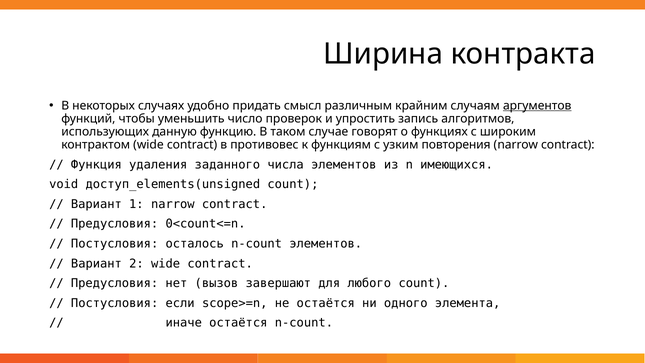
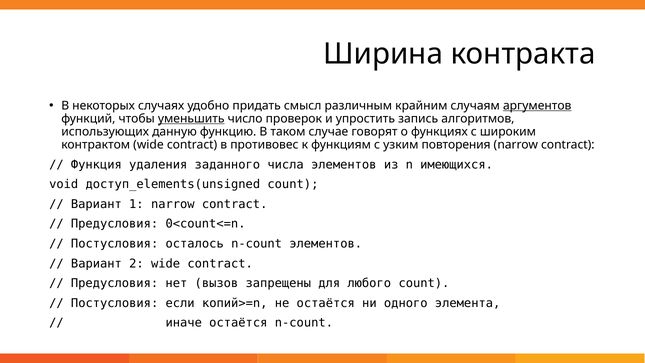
уменьшить underline: none -> present (191, 119)
завершают: завершают -> запрещены (278, 283)
scope>=n: scope>=n -> копий>=n (235, 303)
